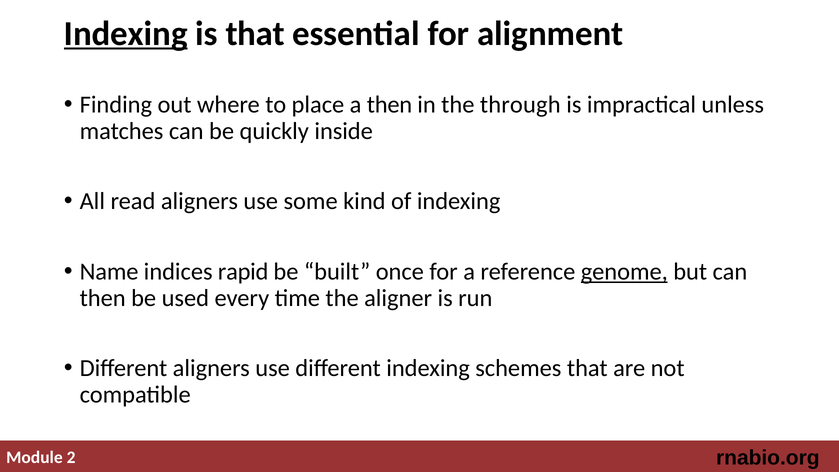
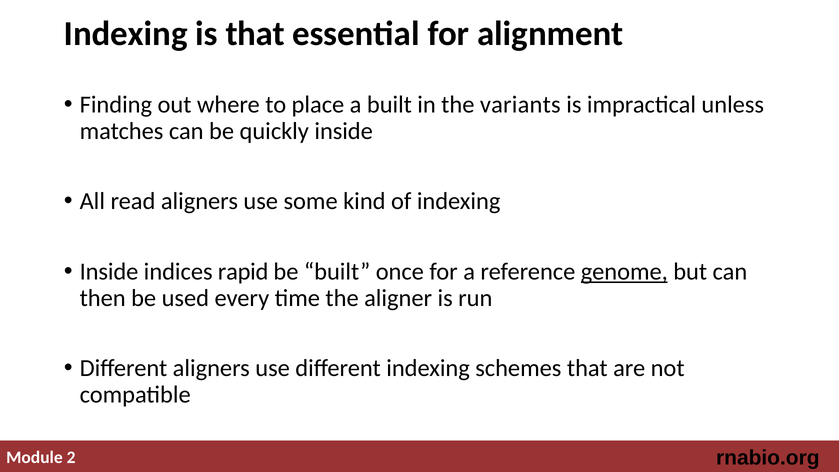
Indexing underline: present -> none (126, 34)
a then: then -> built (389, 105)
through: through -> variants (520, 105)
Name: Name -> Inside (109, 272)
